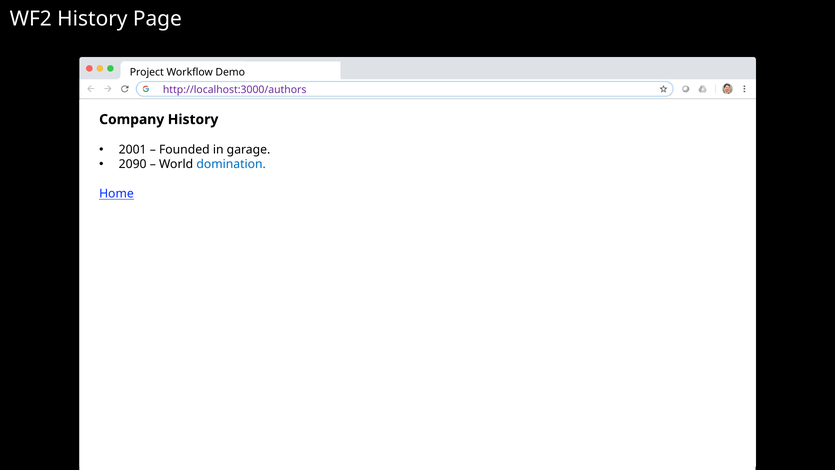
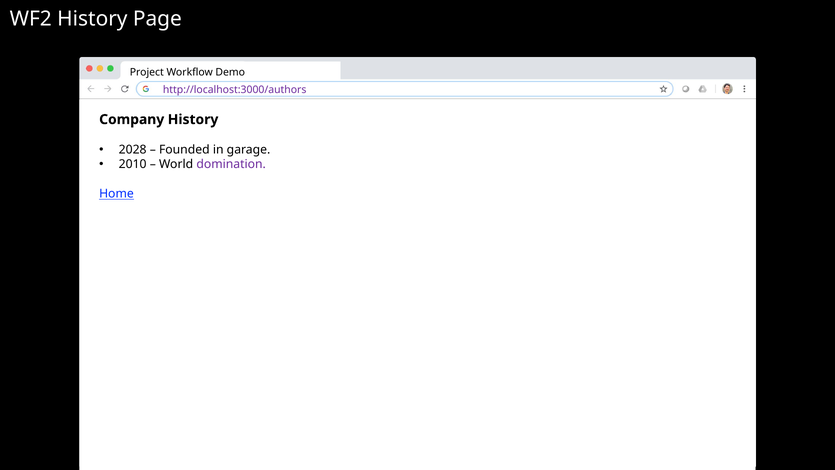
2001: 2001 -> 2028 (133, 150)
2090: 2090 -> 2010 (133, 164)
domination colour: blue -> purple (231, 164)
